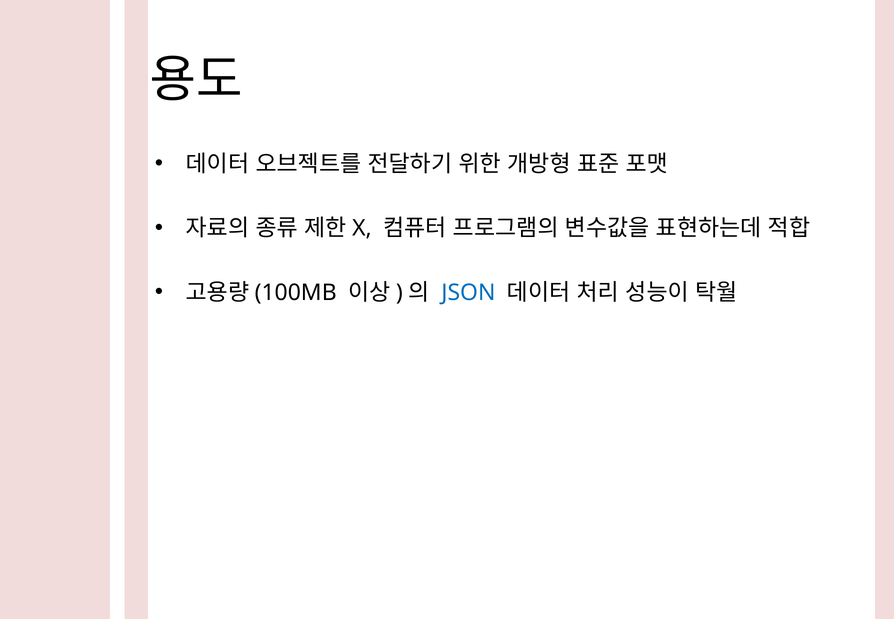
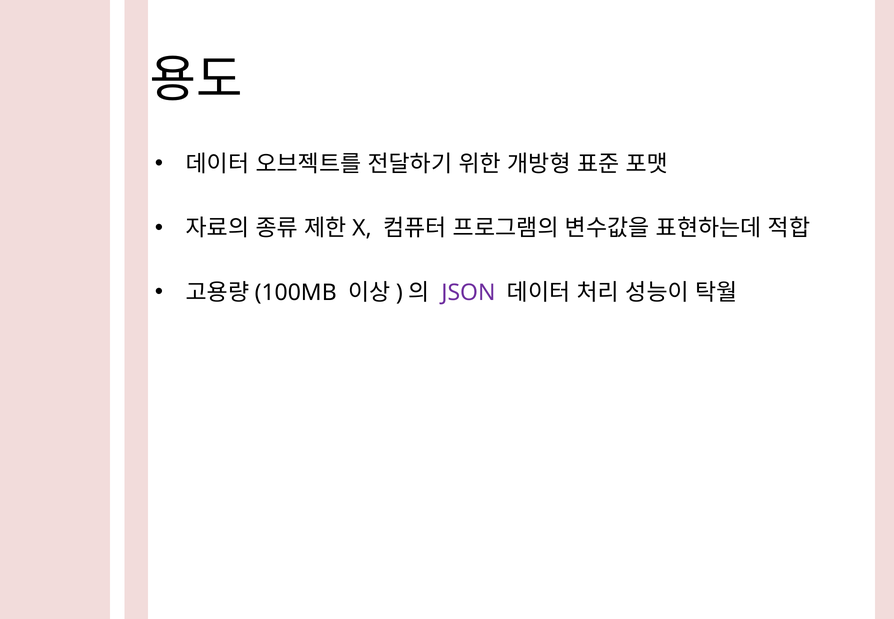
JSON colour: blue -> purple (468, 292)
